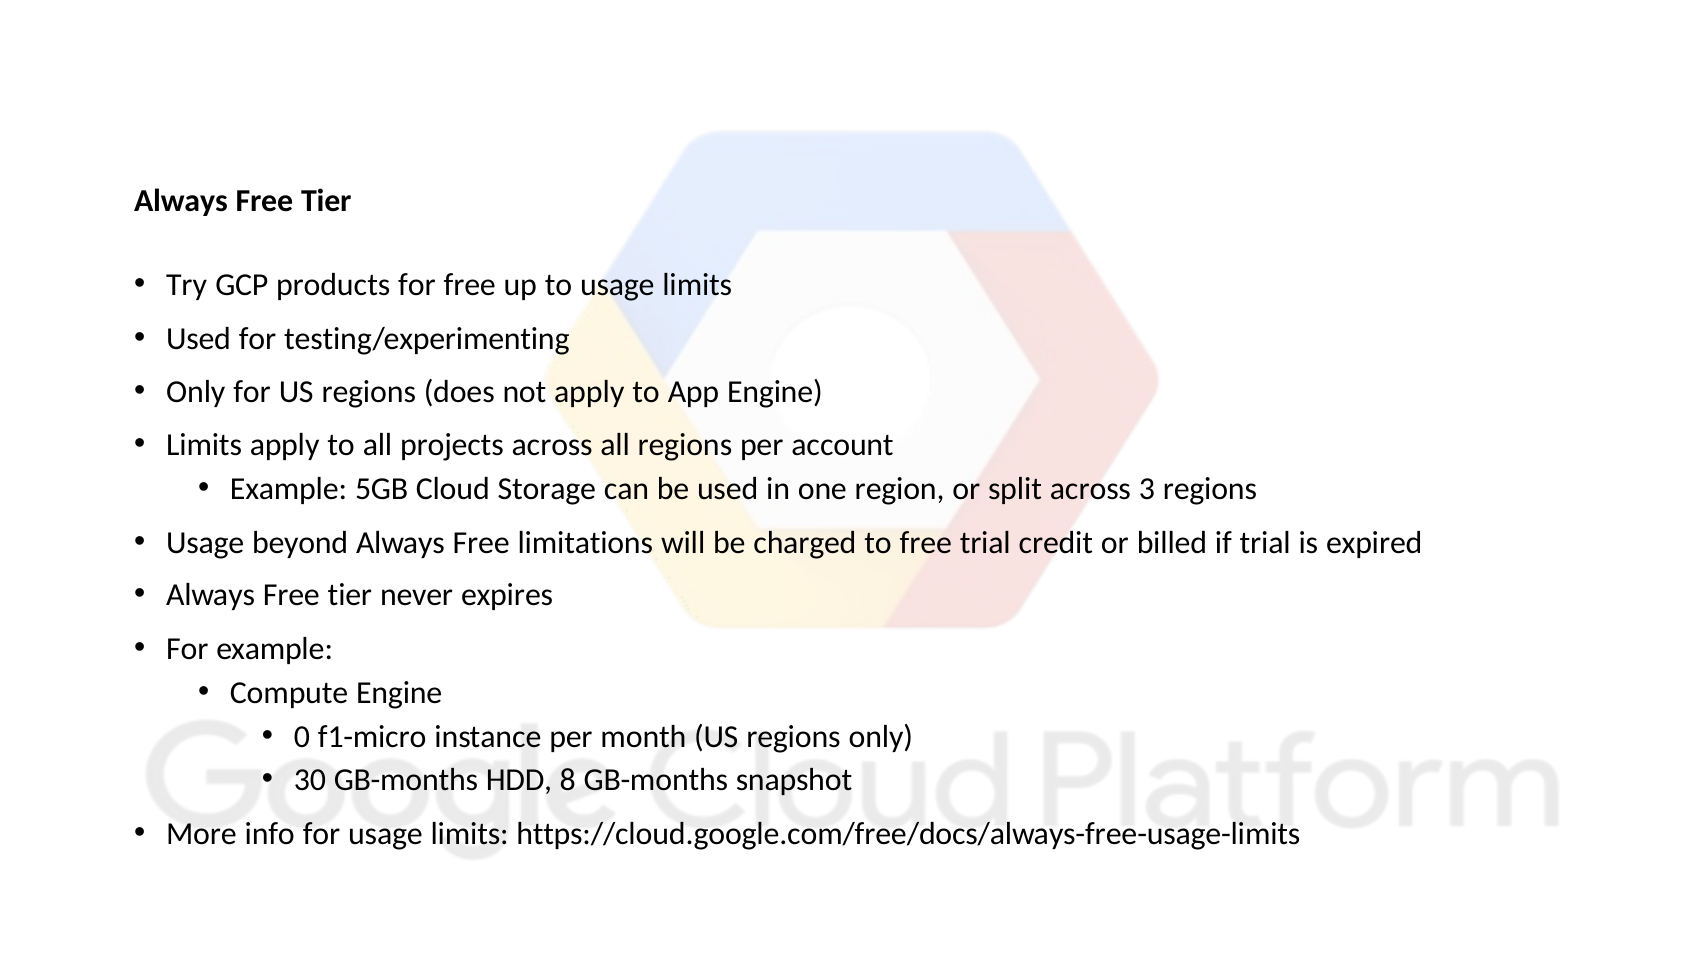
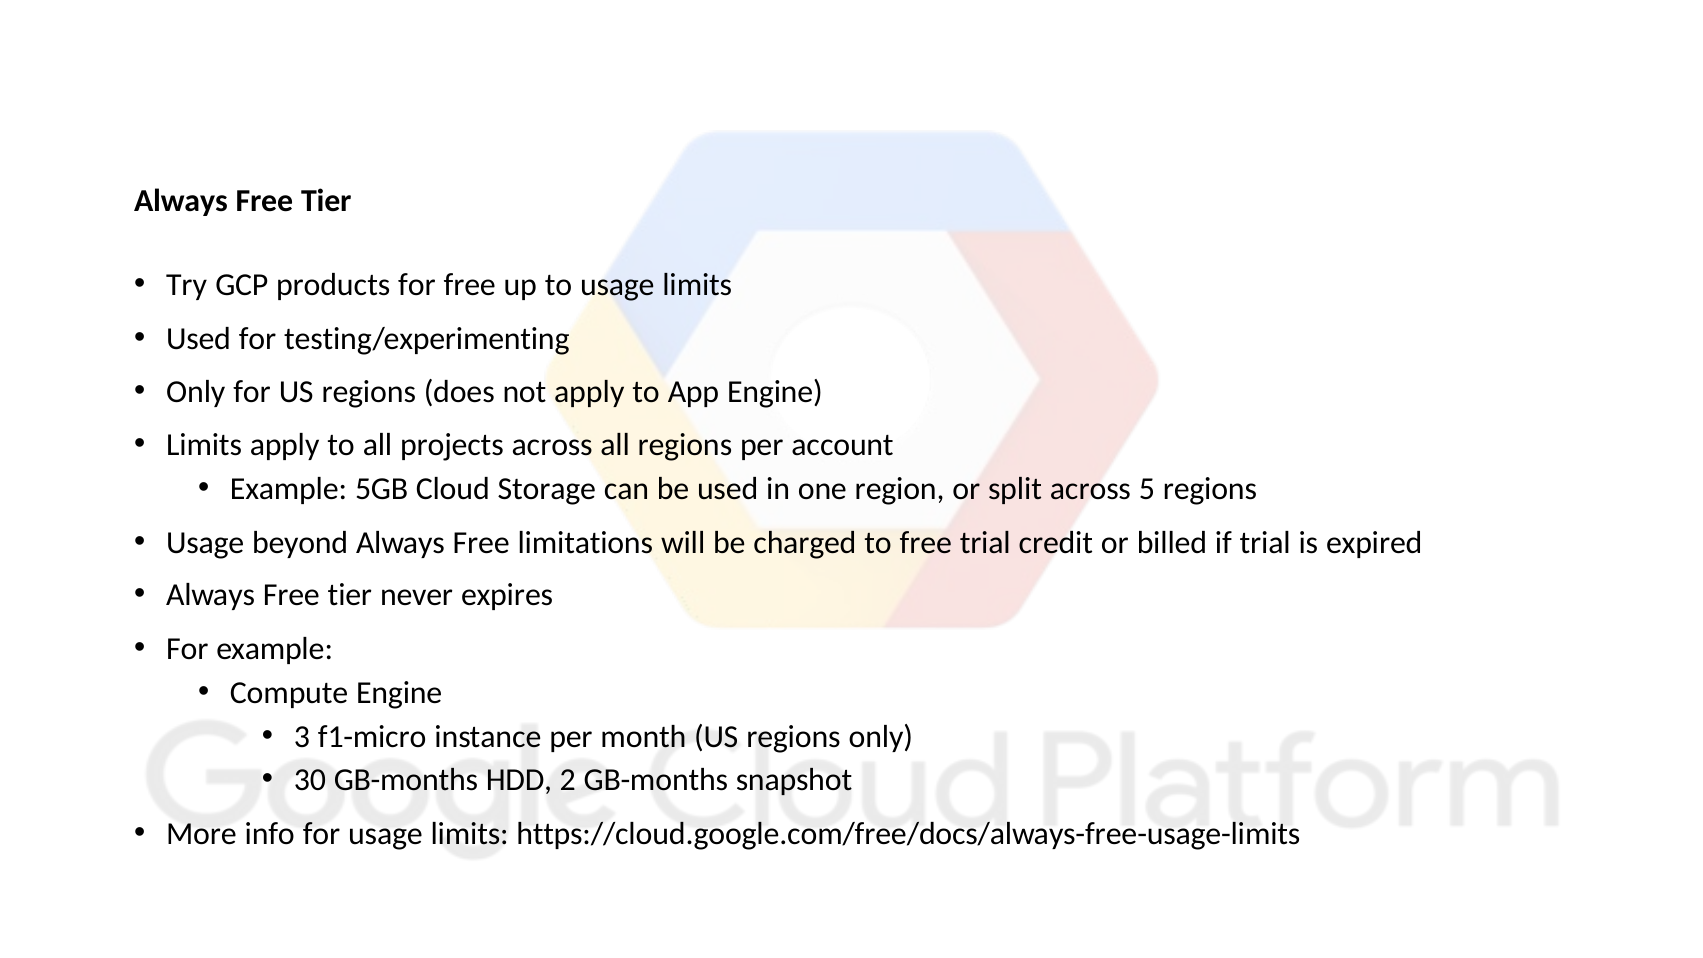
3: 3 -> 5 (1147, 489)
0: 0 -> 3 (302, 737)
8: 8 -> 2 (568, 780)
